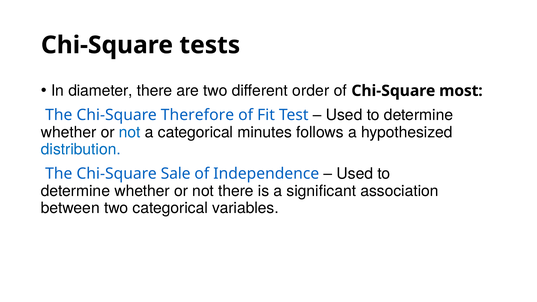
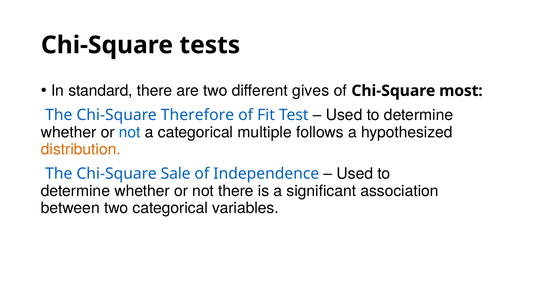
diameter: diameter -> standard (100, 91)
order: order -> gives (311, 91)
minutes: minutes -> multiple (265, 132)
distribution colour: blue -> orange (81, 149)
